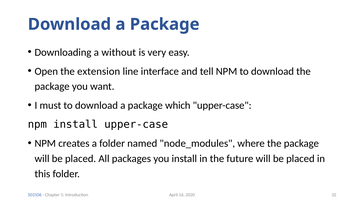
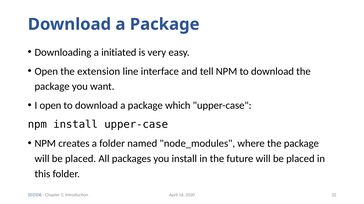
without: without -> initiated (119, 53)
I must: must -> open (50, 106)
